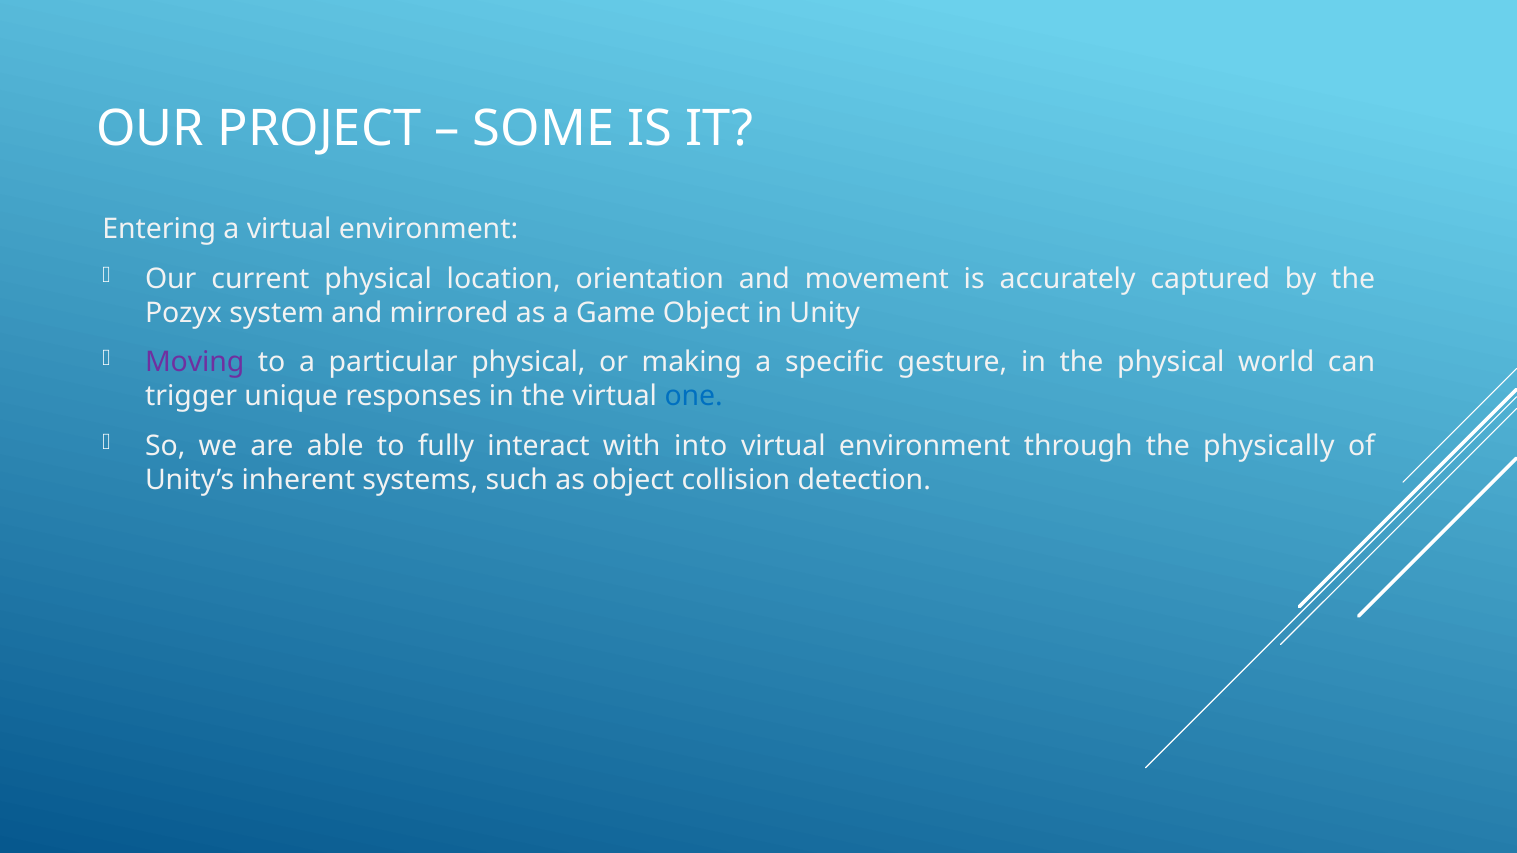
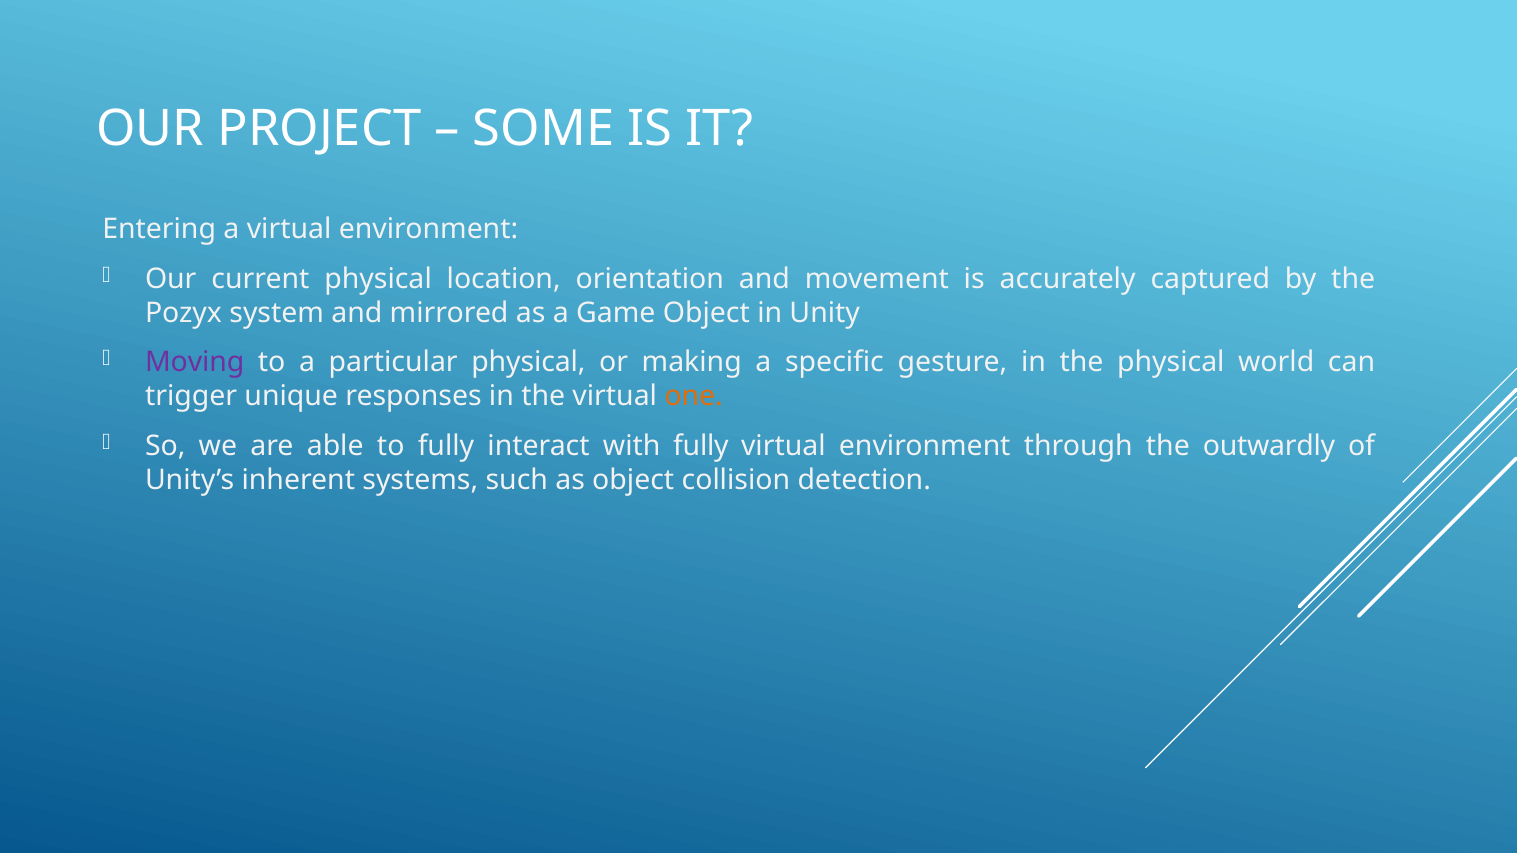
one colour: blue -> orange (694, 396)
with into: into -> fully (701, 446)
physically: physically -> outwardly (1269, 446)
